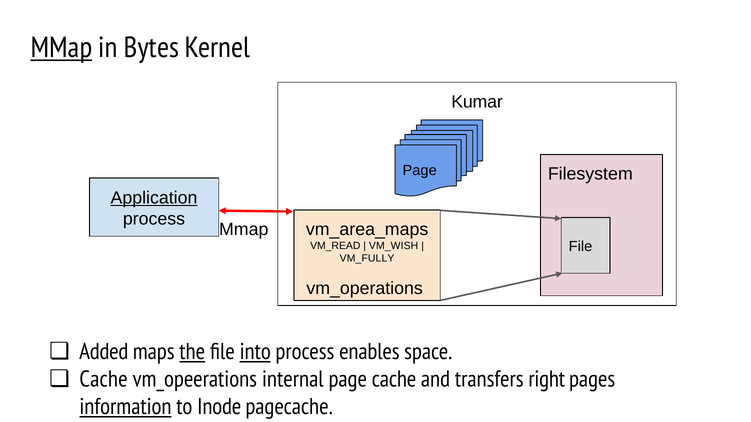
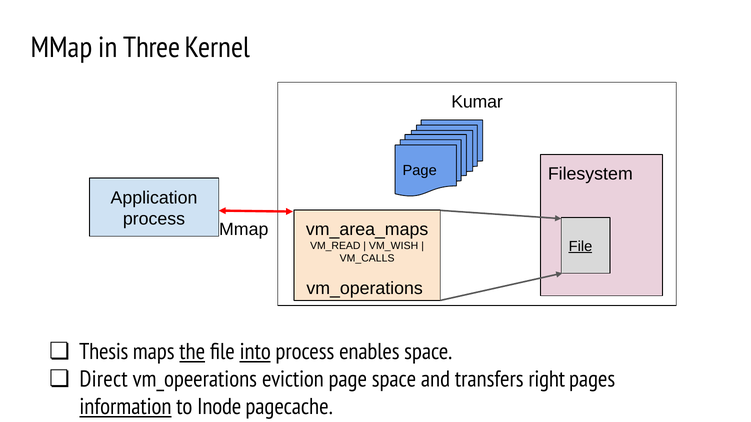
MMap underline: present -> none (61, 48)
Bytes: Bytes -> Three (152, 48)
Application underline: present -> none (154, 198)
File underline: none -> present (581, 247)
VM_FULLY: VM_FULLY -> VM_CALLS (367, 259)
Added: Added -> Thesis (104, 352)
Cache: Cache -> Direct (104, 380)
internal: internal -> eviction (293, 380)
page cache: cache -> space (394, 380)
